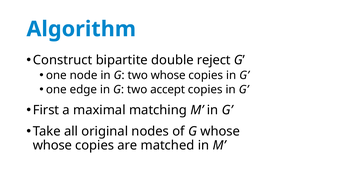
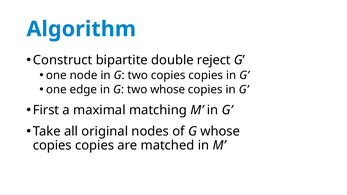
two whose: whose -> copies (168, 75)
two accept: accept -> whose (168, 90)
whose: whose -> copies (52, 145)
